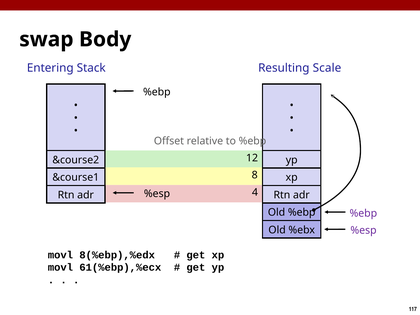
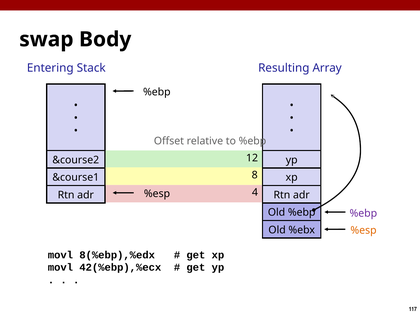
Scale: Scale -> Array (327, 68)
%esp colour: purple -> orange (364, 230)
61(%ebp),%ecx: 61(%ebp),%ecx -> 42(%ebp),%ecx (120, 268)
